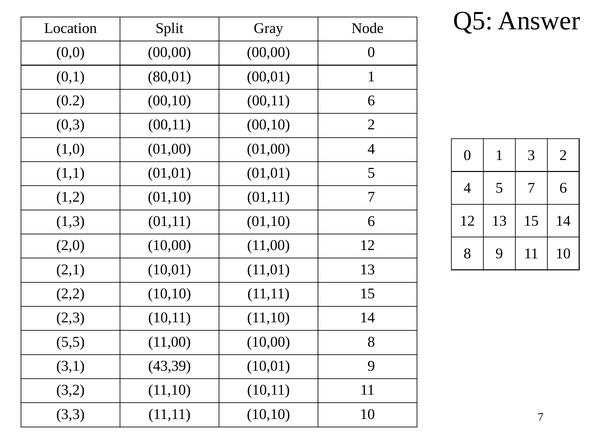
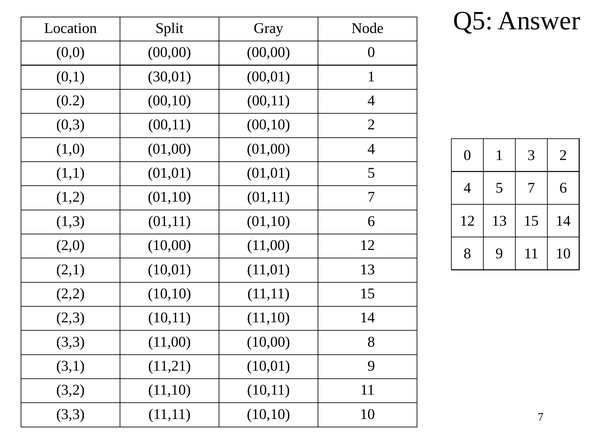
80,01: 80,01 -> 30,01 (170, 76)
00,11 6: 6 -> 4 (371, 101)
5,5: 5,5 -> 3,3 (71, 341)
43,39: 43,39 -> 11,21 (170, 365)
